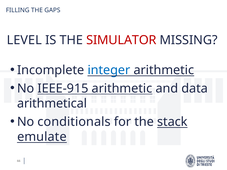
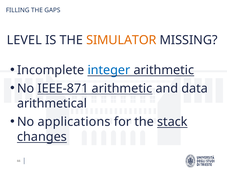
SIMULATOR colour: red -> orange (121, 40)
IEEE-915: IEEE-915 -> IEEE-871 (63, 88)
conditionals: conditionals -> applications (74, 122)
emulate: emulate -> changes (42, 137)
